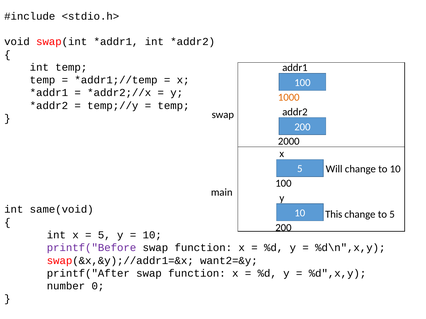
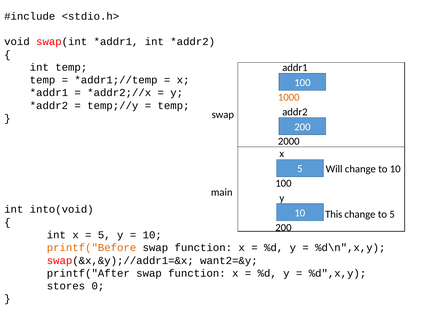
same(void: same(void -> into(void (62, 210)
printf("Before colour: purple -> orange (92, 248)
number: number -> stores (66, 286)
